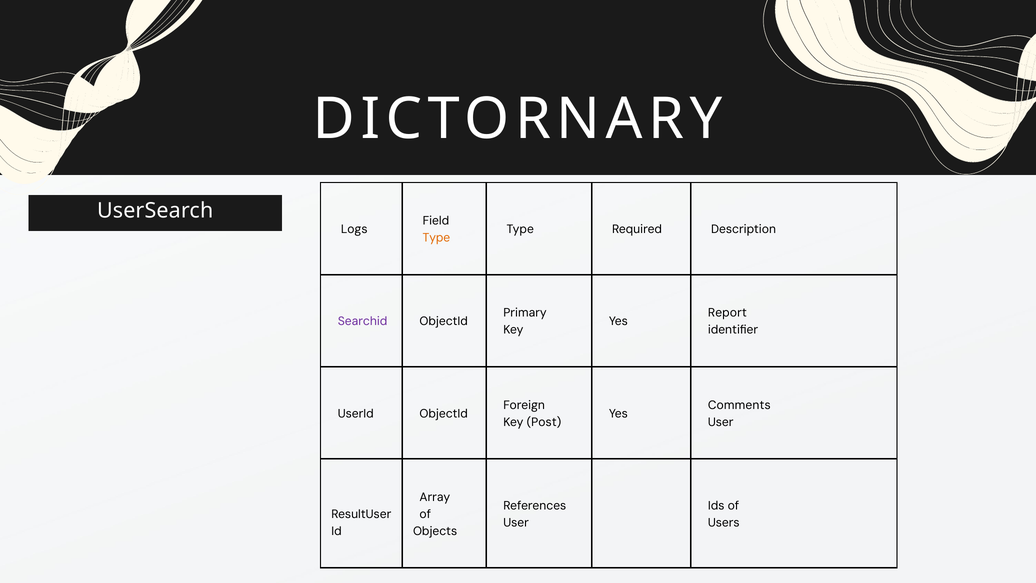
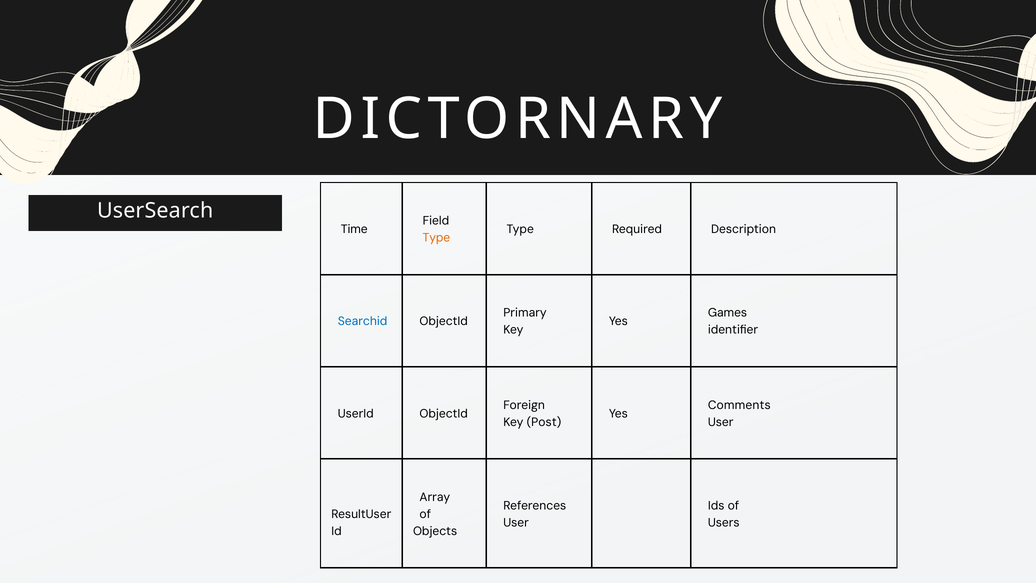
Logs: Logs -> Time (354, 229)
Report: Report -> Games (727, 313)
Searchid colour: purple -> blue (363, 321)
